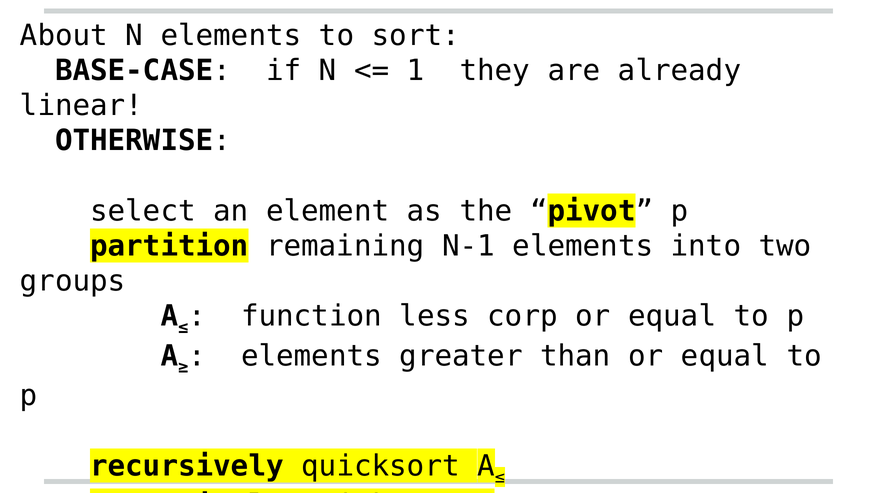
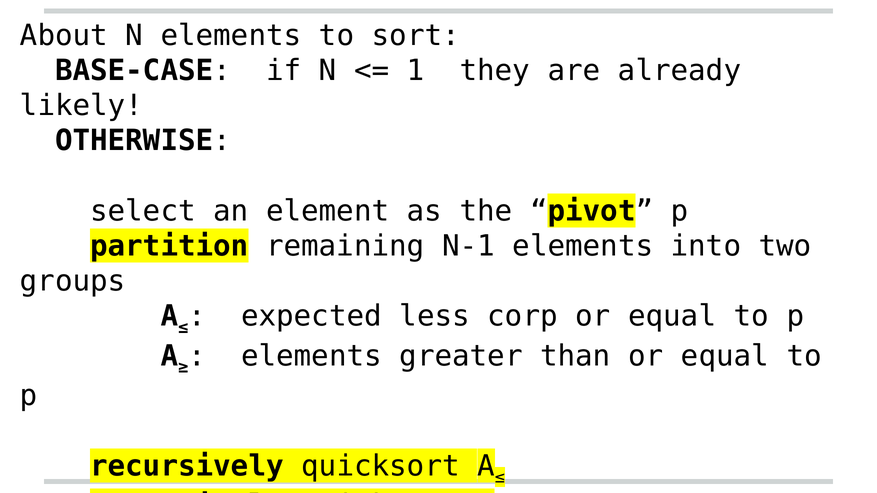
linear: linear -> likely (81, 106)
function: function -> expected (311, 316)
